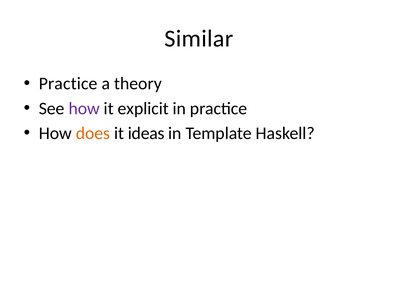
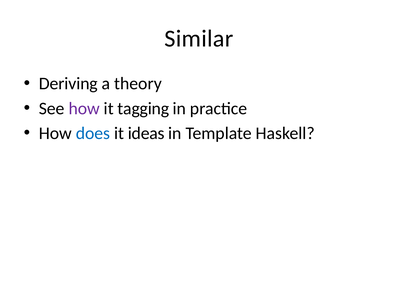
Practice: Practice -> Deriving (68, 83)
explicit: explicit -> tagging (143, 108)
does colour: orange -> blue (93, 133)
